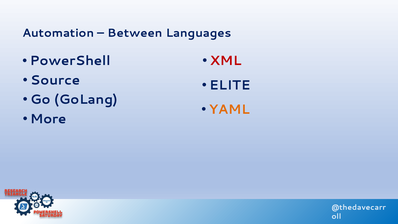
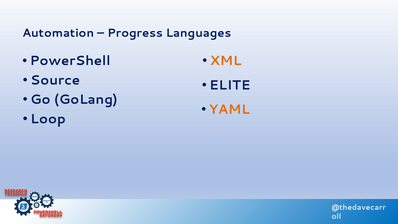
Between: Between -> Progress (135, 33)
XML colour: red -> orange (226, 61)
More: More -> Loop (48, 119)
